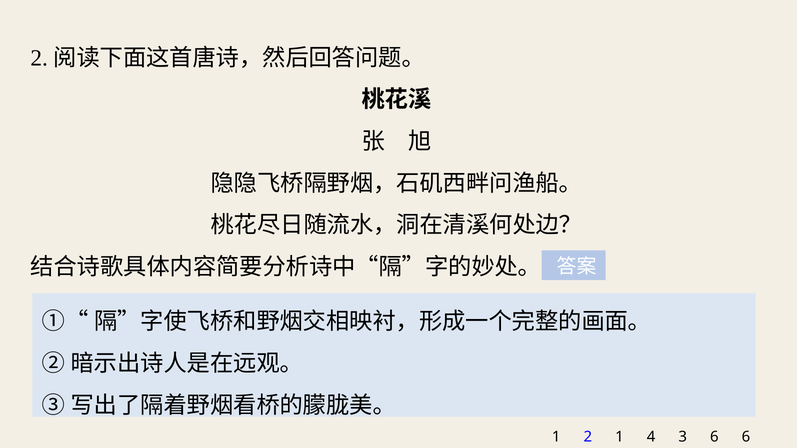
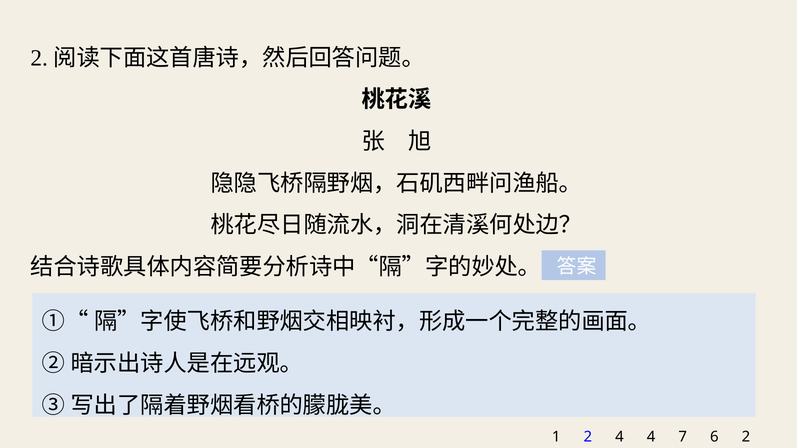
1 2 1: 1 -> 4 (619, 437)
3: 3 -> 7 (683, 437)
6 6: 6 -> 2 (746, 437)
